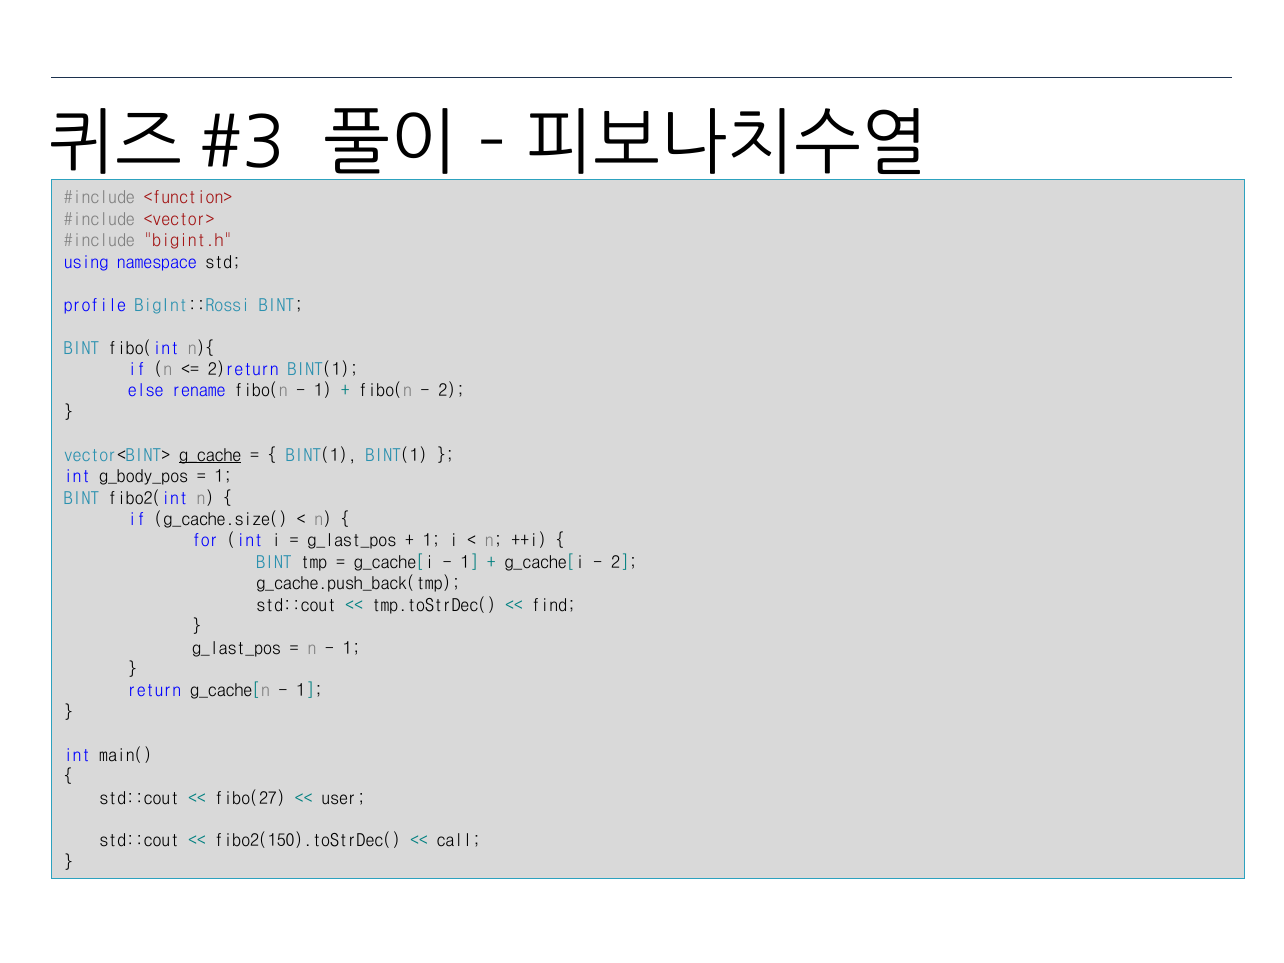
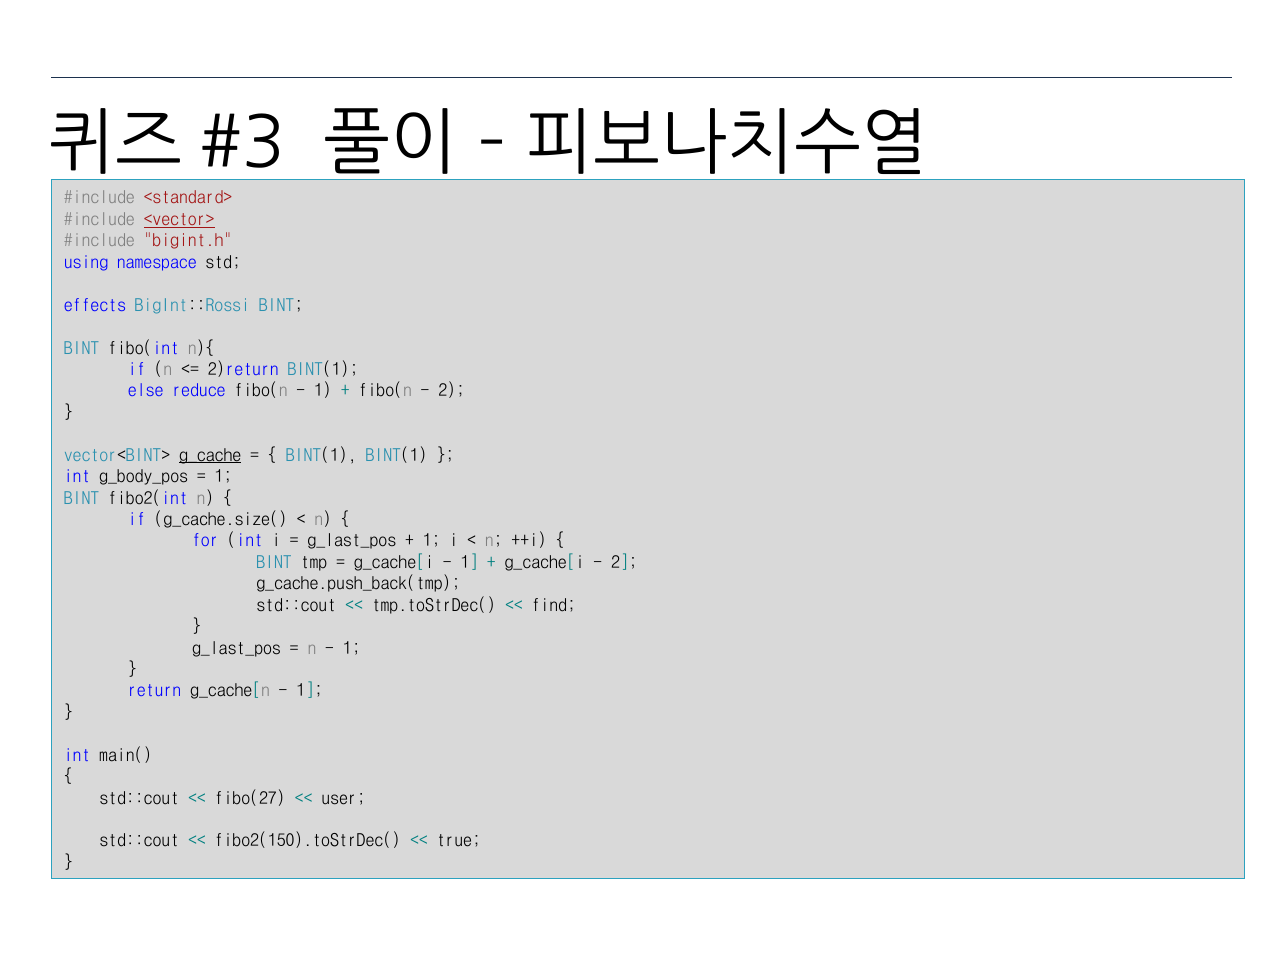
<function>: <function> -> <standard> (188, 198)
<vector> underline: none -> present (179, 220)
profile: profile -> effects (95, 305)
rename: rename -> reduce (199, 391)
call: call -> true (459, 841)
